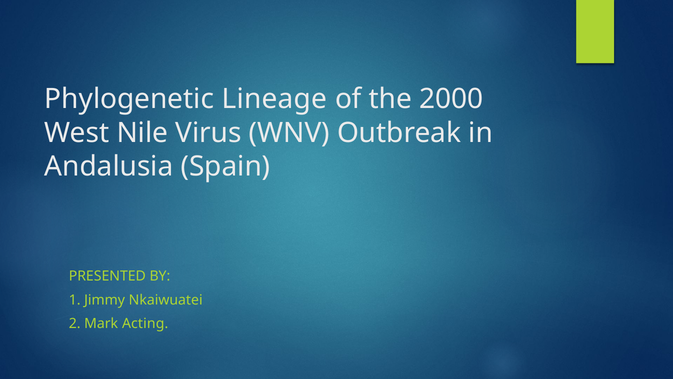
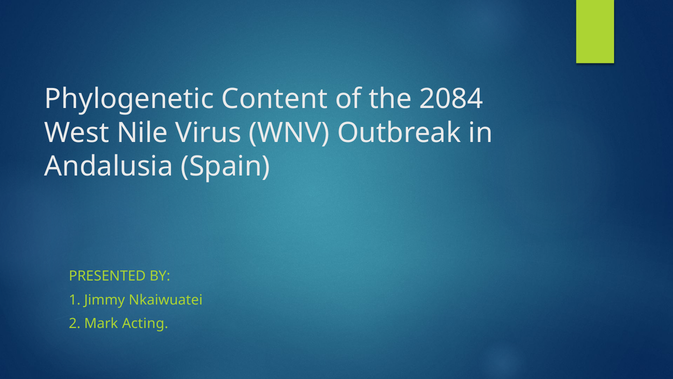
Lineage: Lineage -> Content (274, 99)
2000: 2000 -> 2084 (451, 99)
